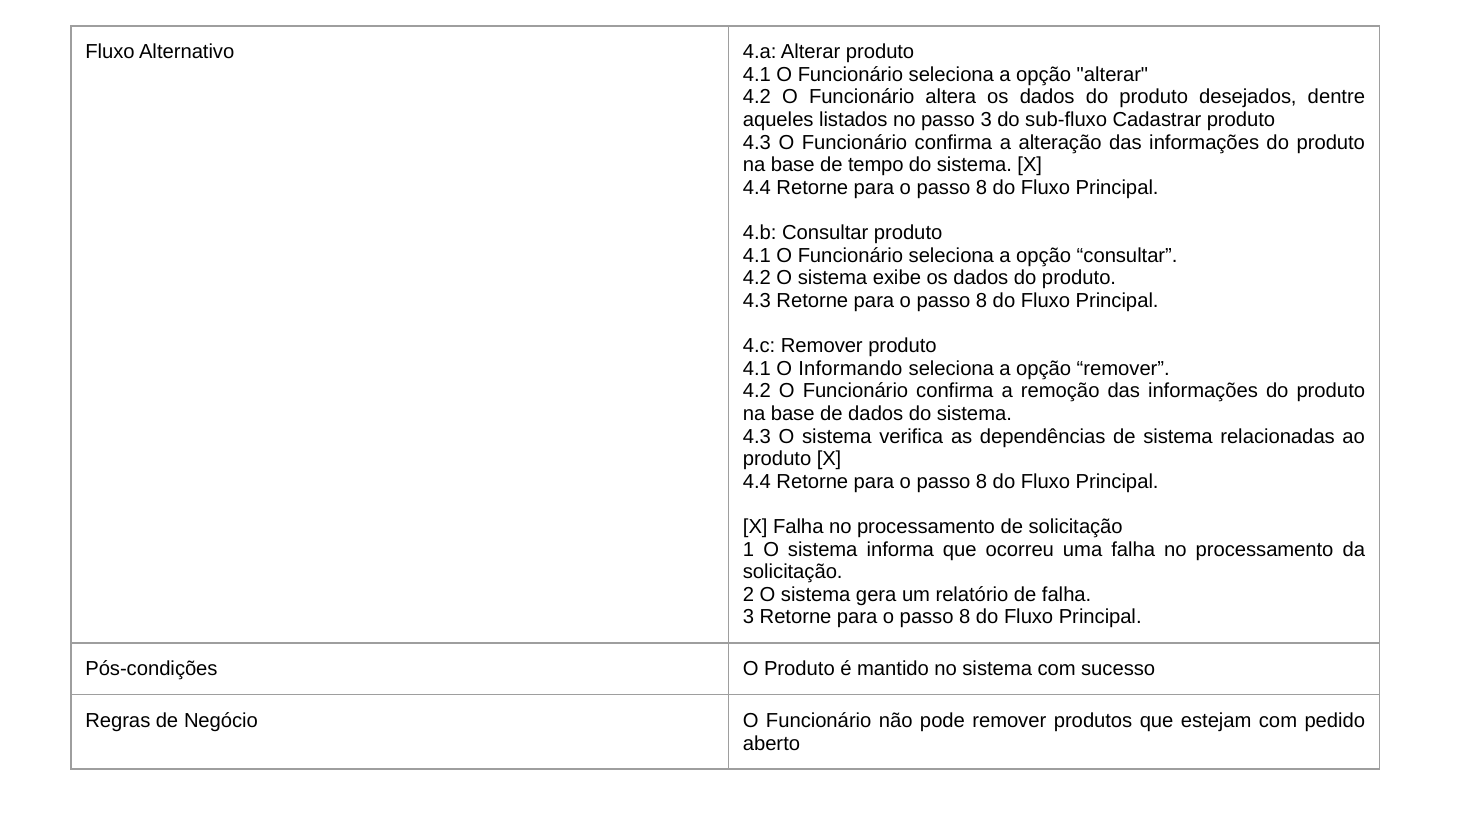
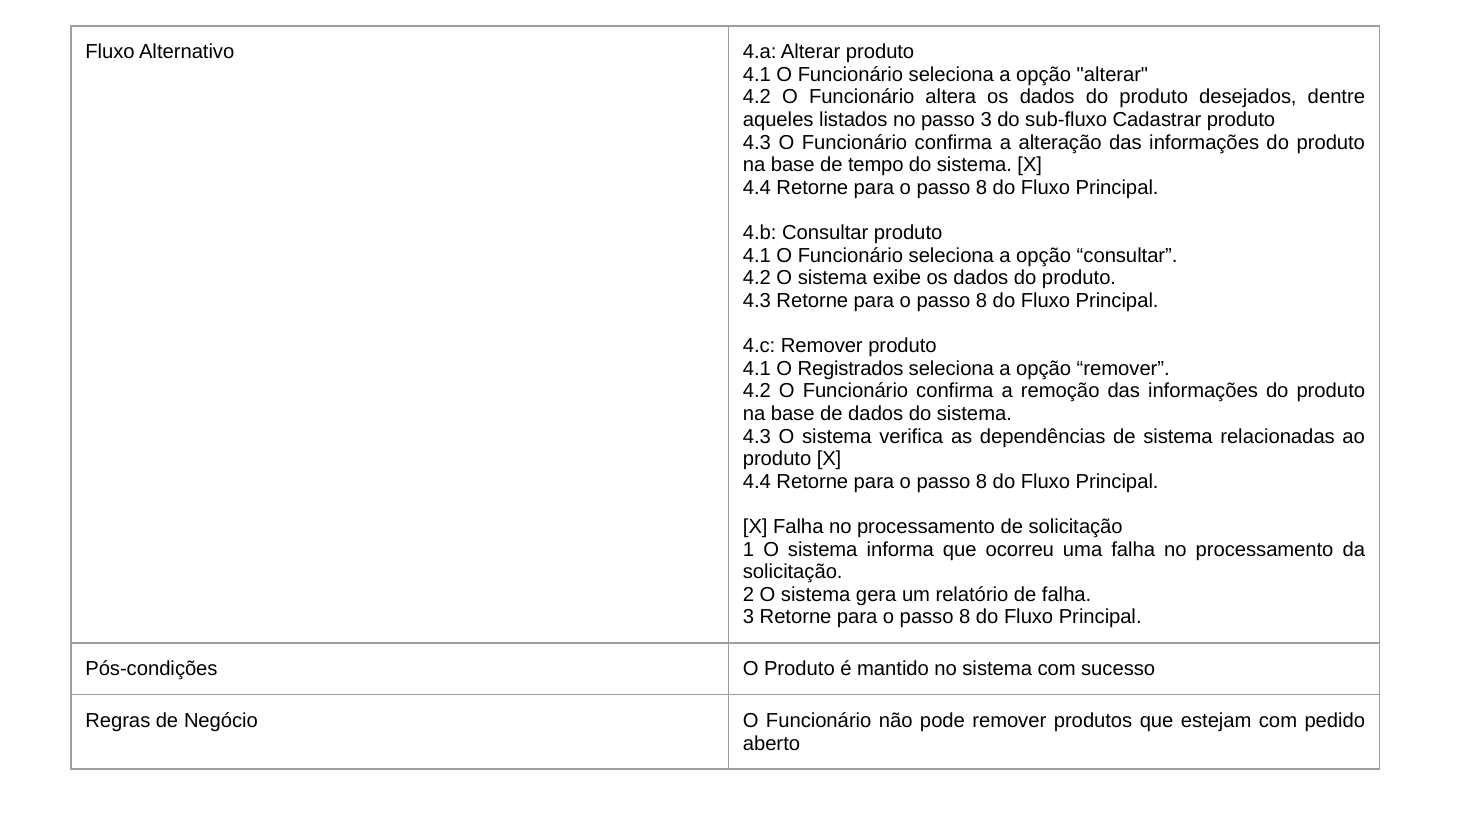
Informando: Informando -> Registrados (851, 368)
